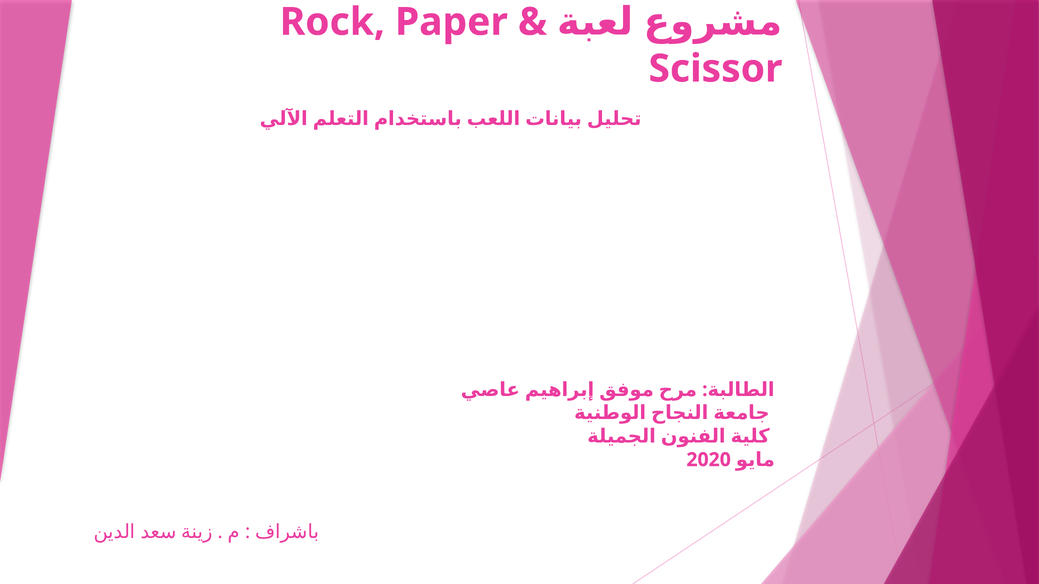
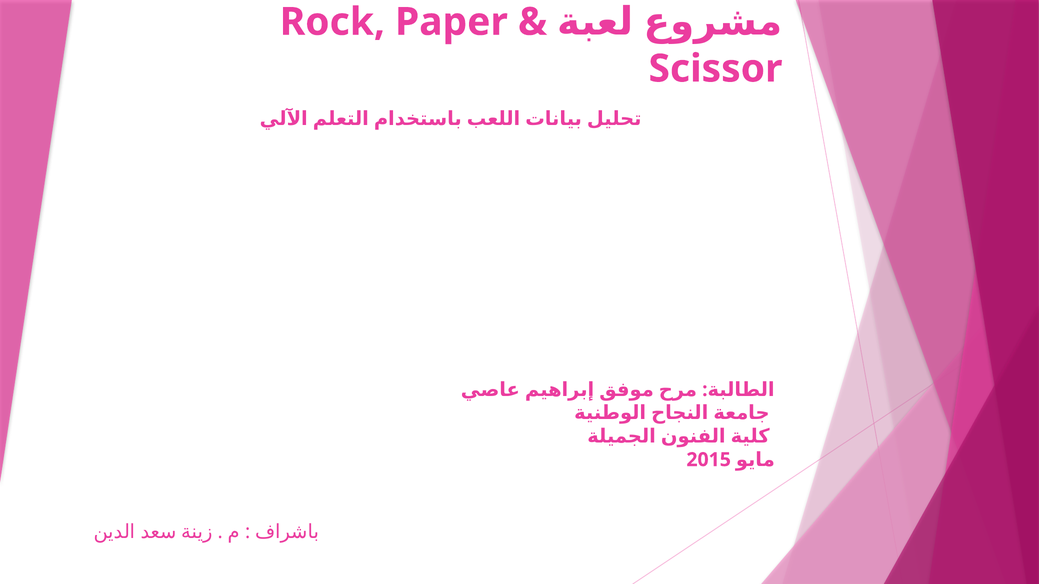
2020: 2020 -> 2015 (709, 460)
